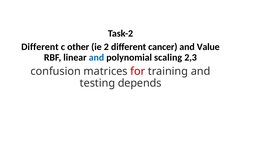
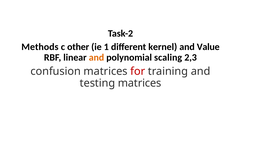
Different: Different -> Methods (40, 47)
2: 2 -> 1 (106, 47)
cancer: cancer -> kernel (163, 47)
and colour: blue -> orange (96, 57)
testing depends: depends -> matrices (140, 83)
